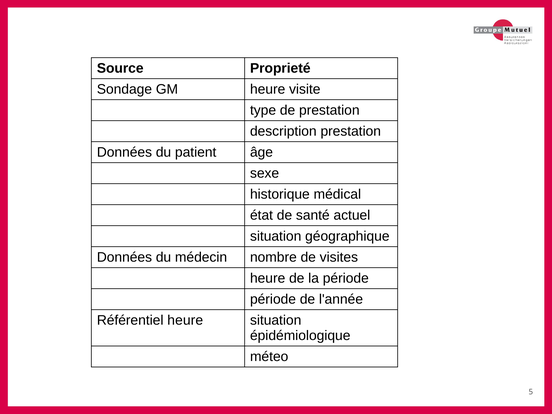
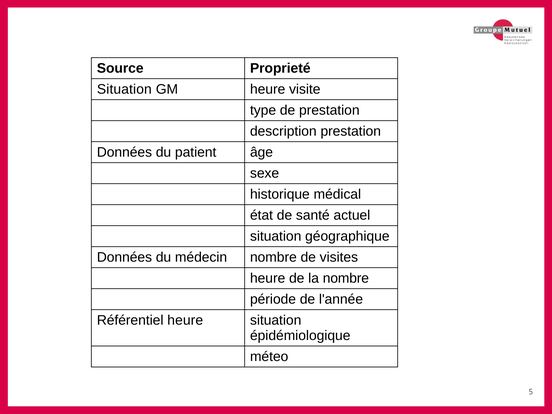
Sondage: Sondage -> Situation (124, 89)
la période: période -> nombre (346, 278)
